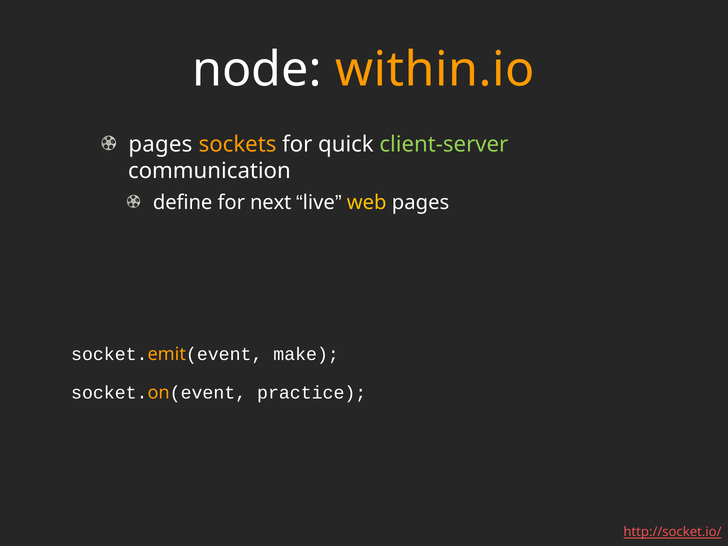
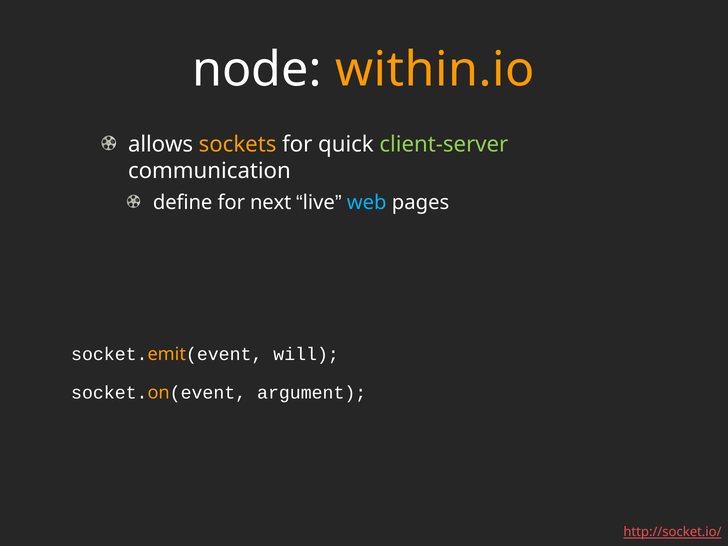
pages: pages -> allows (161, 144)
web colour: yellow -> light blue (367, 202)
make: make -> will (306, 354)
practice: practice -> argument (312, 393)
